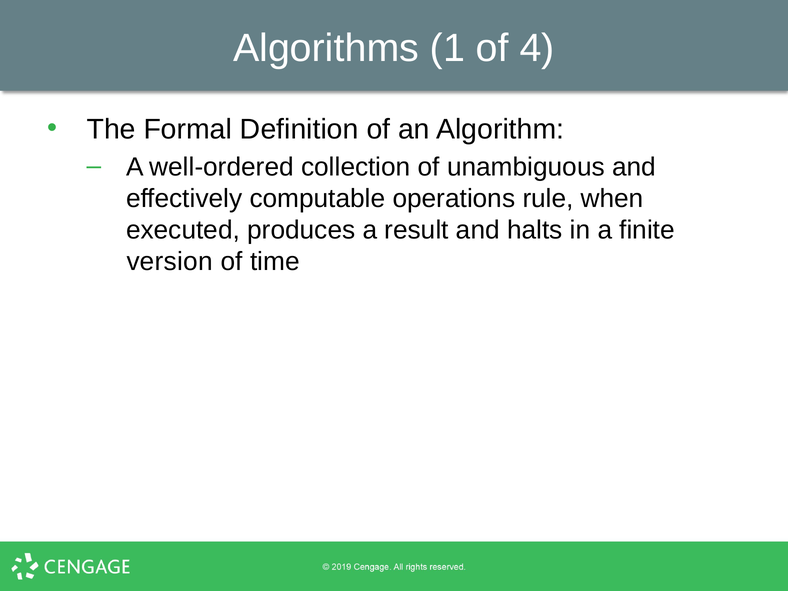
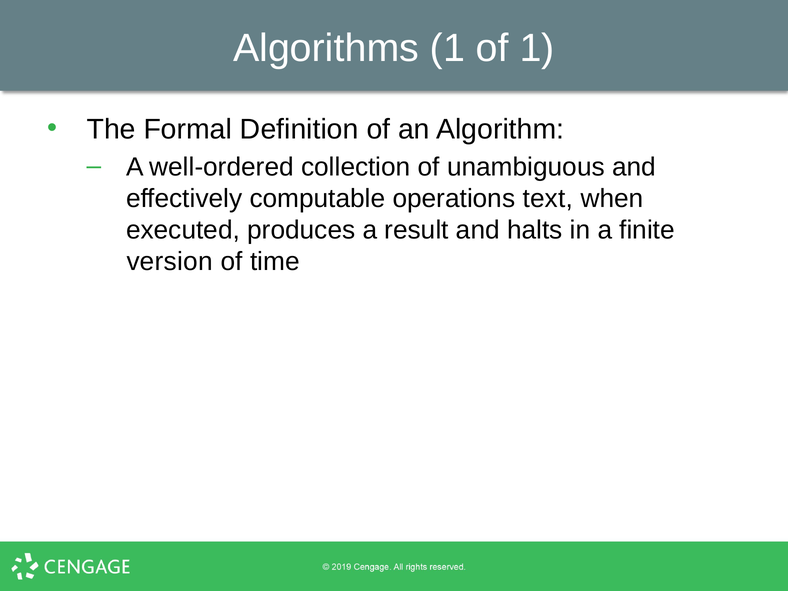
of 4: 4 -> 1 (537, 48)
rule: rule -> text (548, 199)
